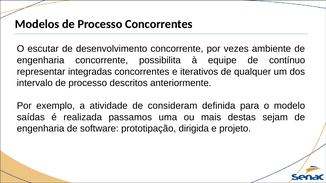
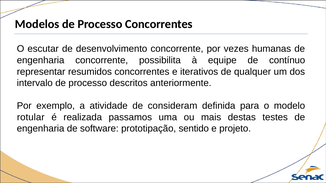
ambiente: ambiente -> humanas (271, 49)
integradas: integradas -> resumidos (90, 72)
saídas: saídas -> rotular (31, 117)
sejam: sejam -> testes (275, 117)
dirigida: dirigida -> sentido (194, 129)
